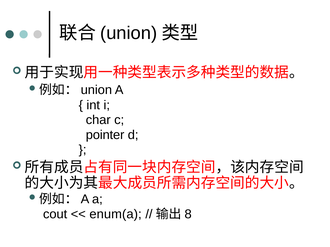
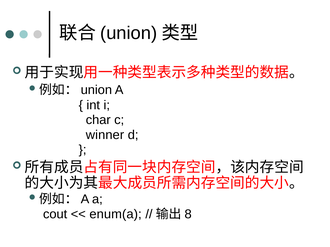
pointer: pointer -> winner (105, 135)
